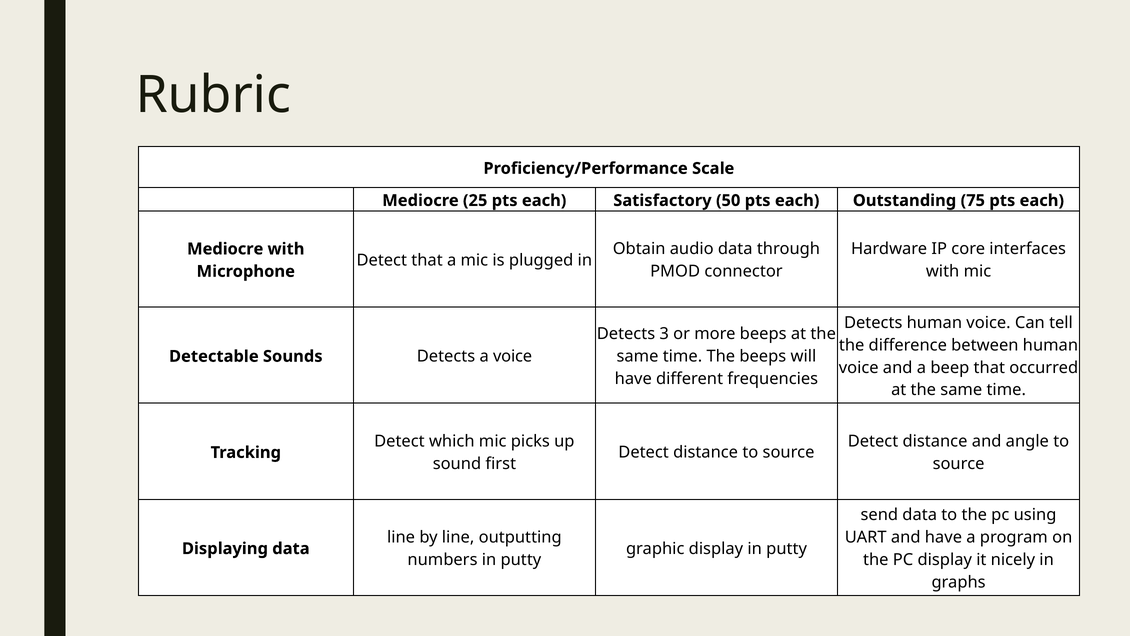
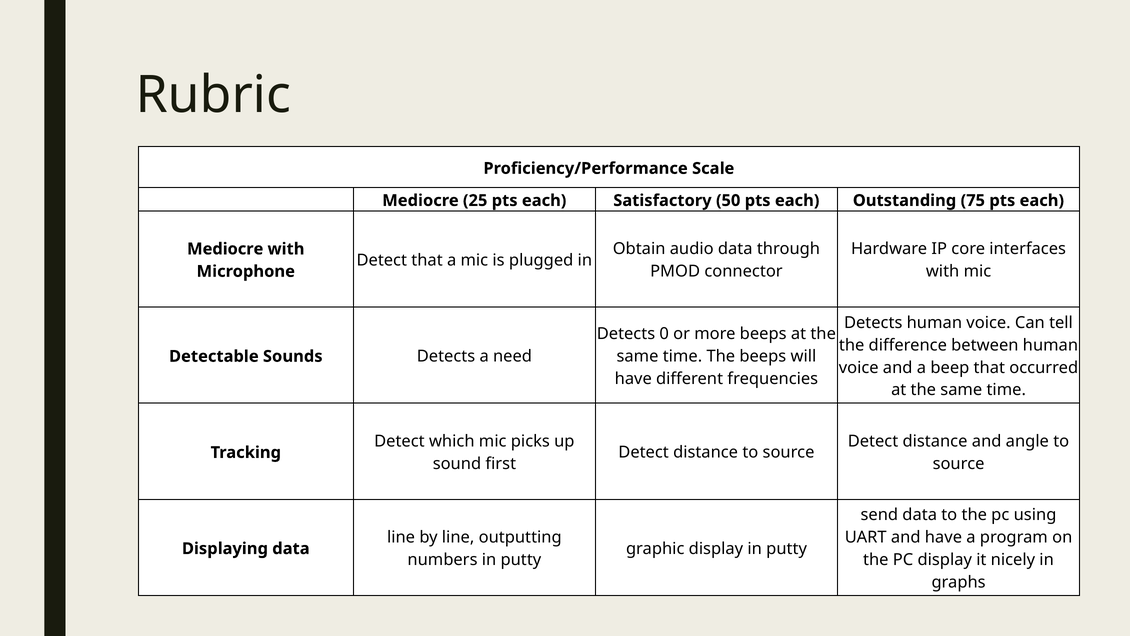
3: 3 -> 0 (664, 334)
a voice: voice -> need (513, 356)
